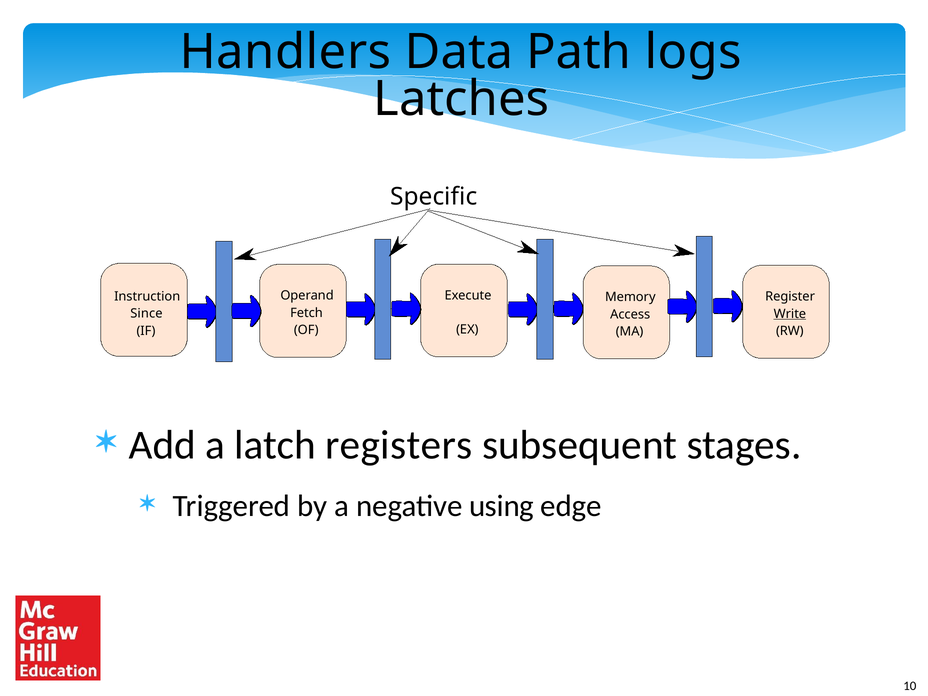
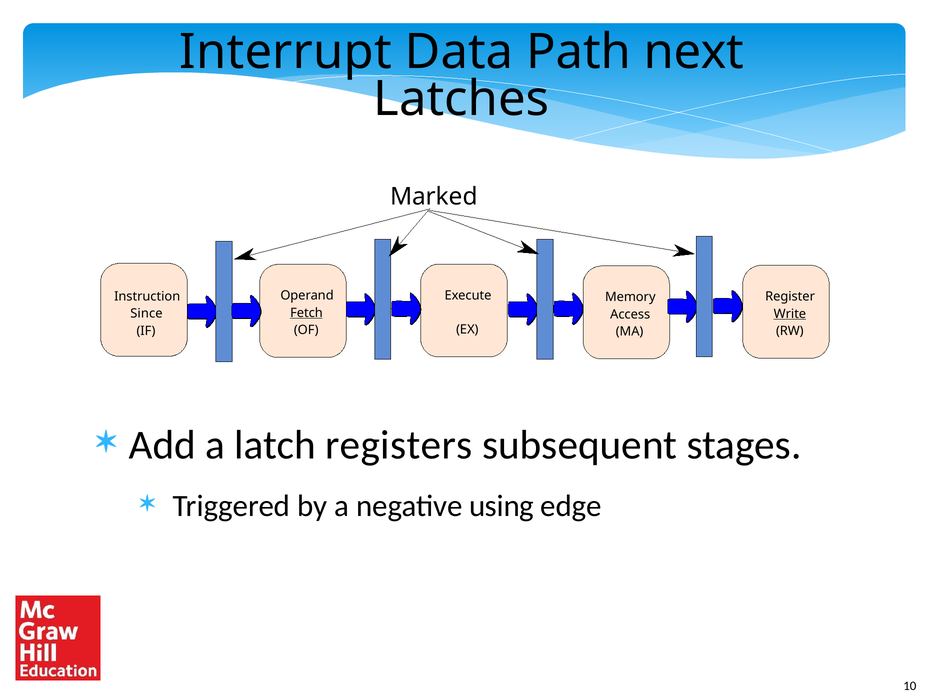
Handlers: Handlers -> Interrupt (286, 52)
logs: logs -> next (694, 52)
Specific: Specific -> Marked (434, 197)
Fetch underline: none -> present (306, 313)
